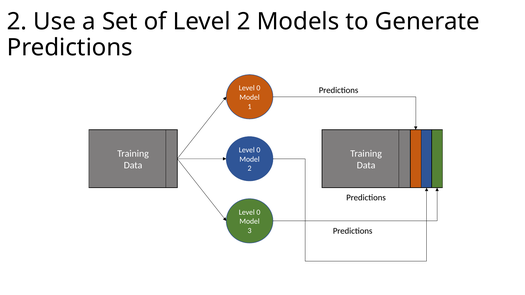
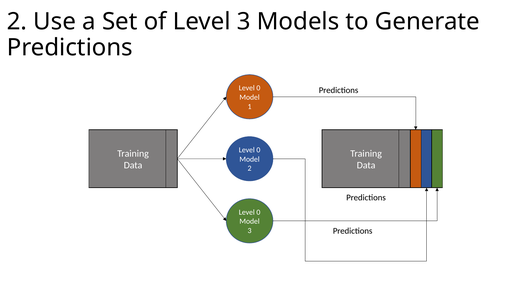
Level 2: 2 -> 3 (244, 22)
